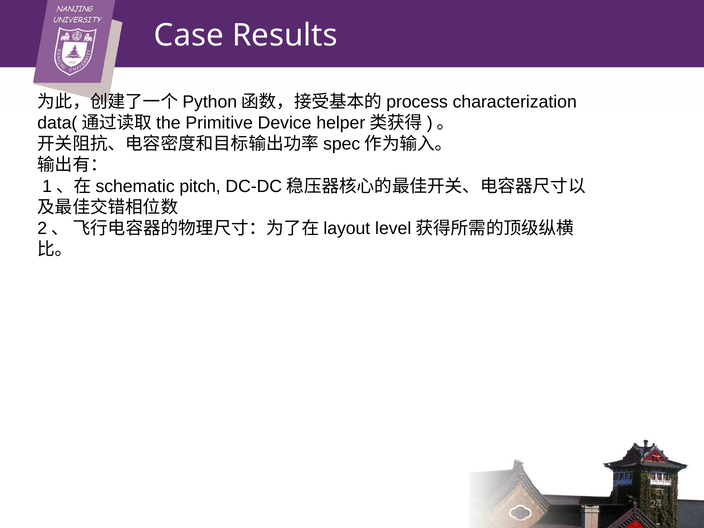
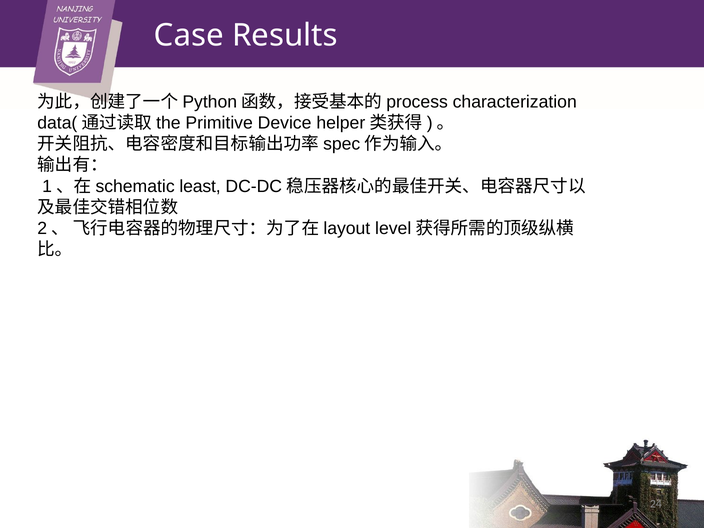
pitch: pitch -> least (200, 186)
